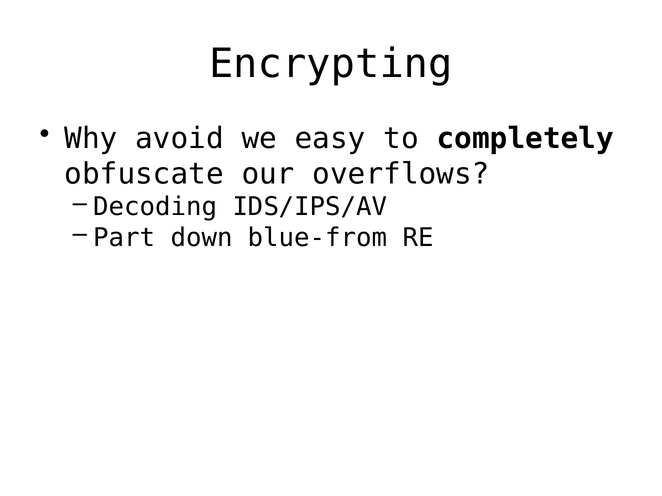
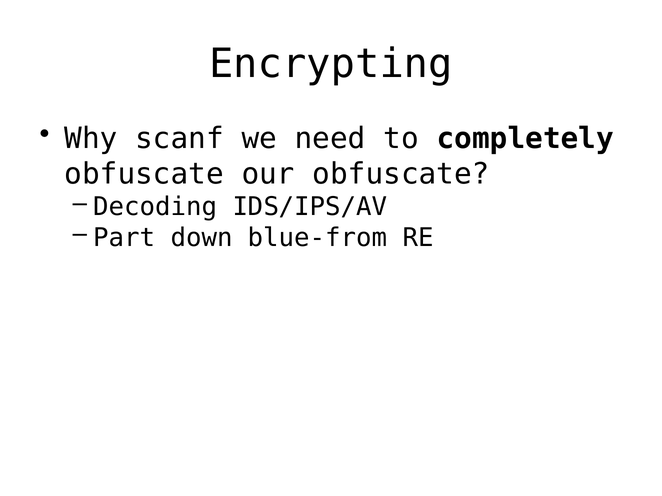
avoid: avoid -> scanf (180, 139)
easy: easy -> need (330, 139)
our overflows: overflows -> obfuscate (401, 174)
